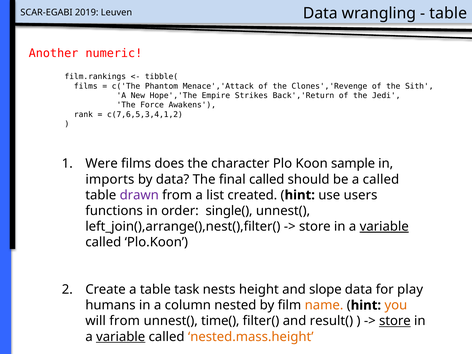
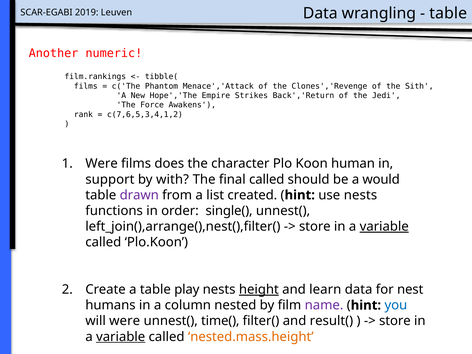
sample: sample -> human (353, 164)
imports: imports -> support (110, 179)
by data: data -> with (173, 179)
a called: called -> would (381, 179)
use users: users -> nests (360, 195)
task: task -> play (187, 290)
height underline: none -> present (259, 290)
slope: slope -> learn (325, 290)
play: play -> nest (410, 290)
name colour: orange -> purple (324, 305)
you colour: orange -> blue (396, 305)
will from: from -> were (125, 321)
store underline: present -> none (395, 321)
